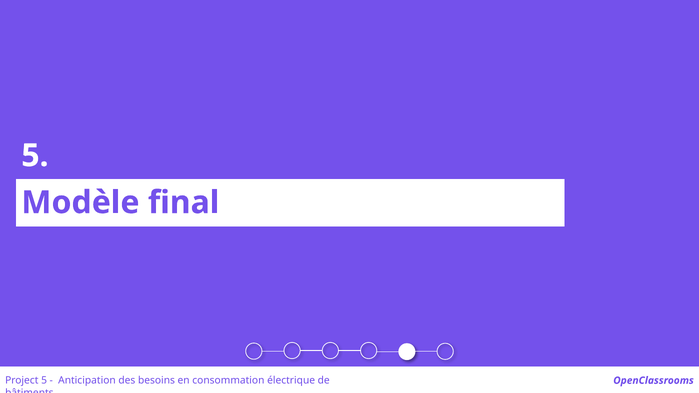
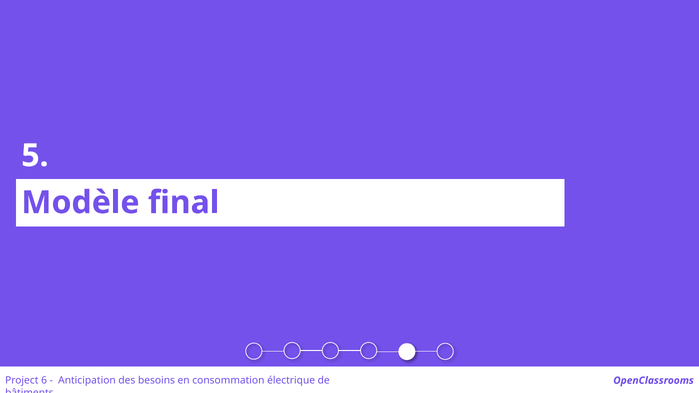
Project 5: 5 -> 6 (44, 381)
